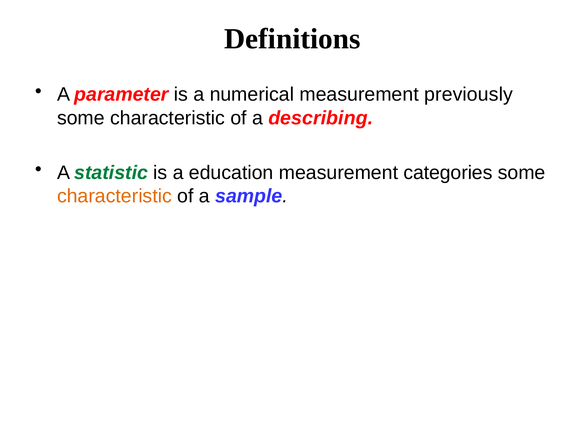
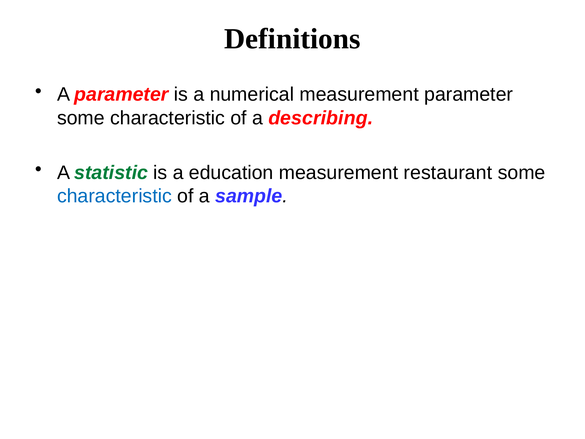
measurement previously: previously -> parameter (469, 94)
categories: categories -> restaurant (448, 172)
characteristic colour: orange -> blue (114, 196)
